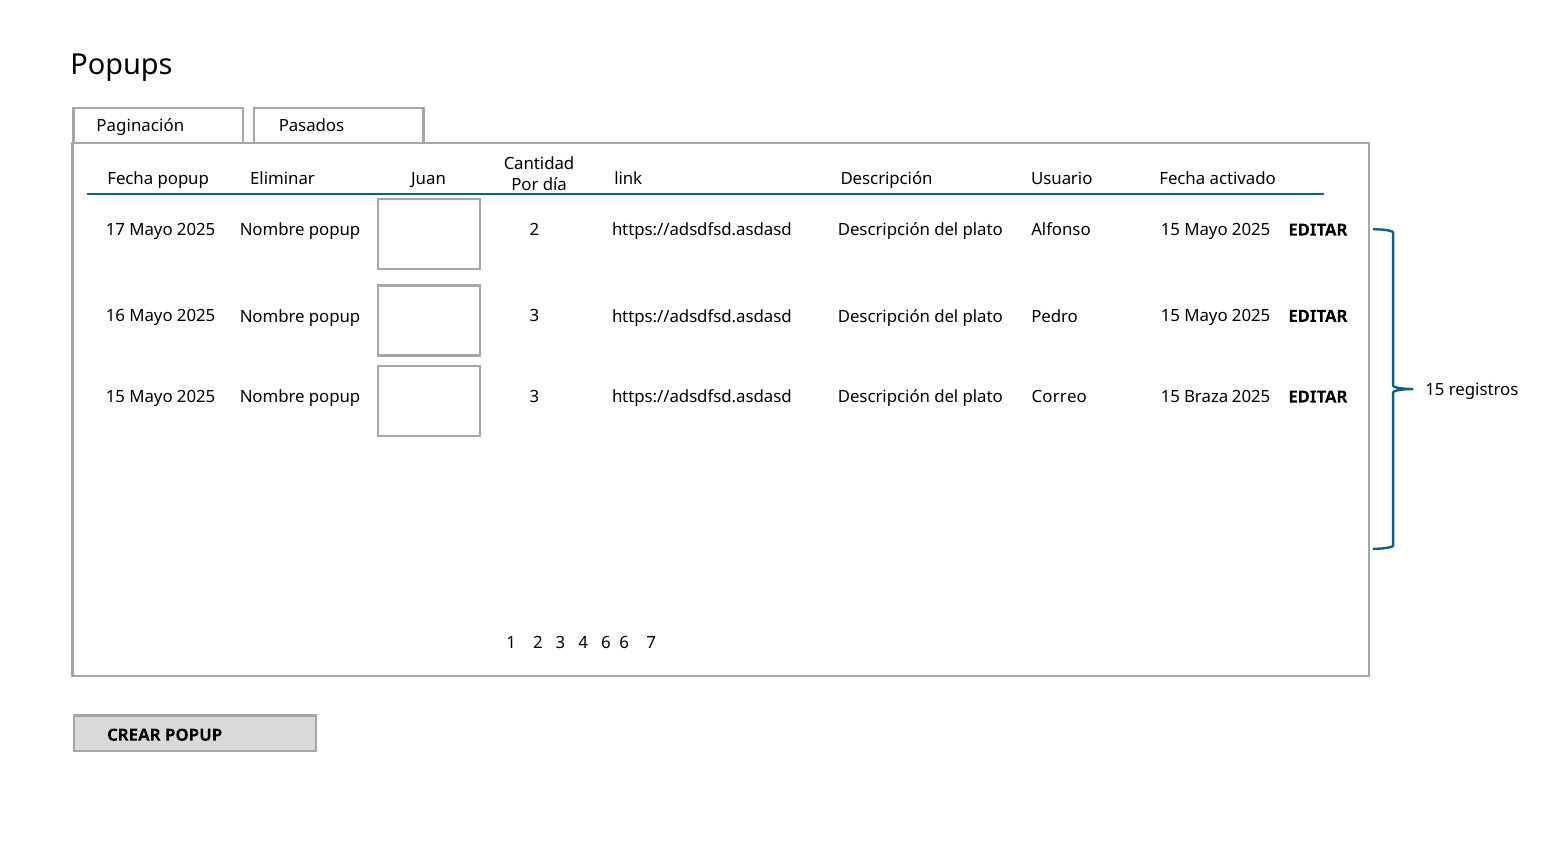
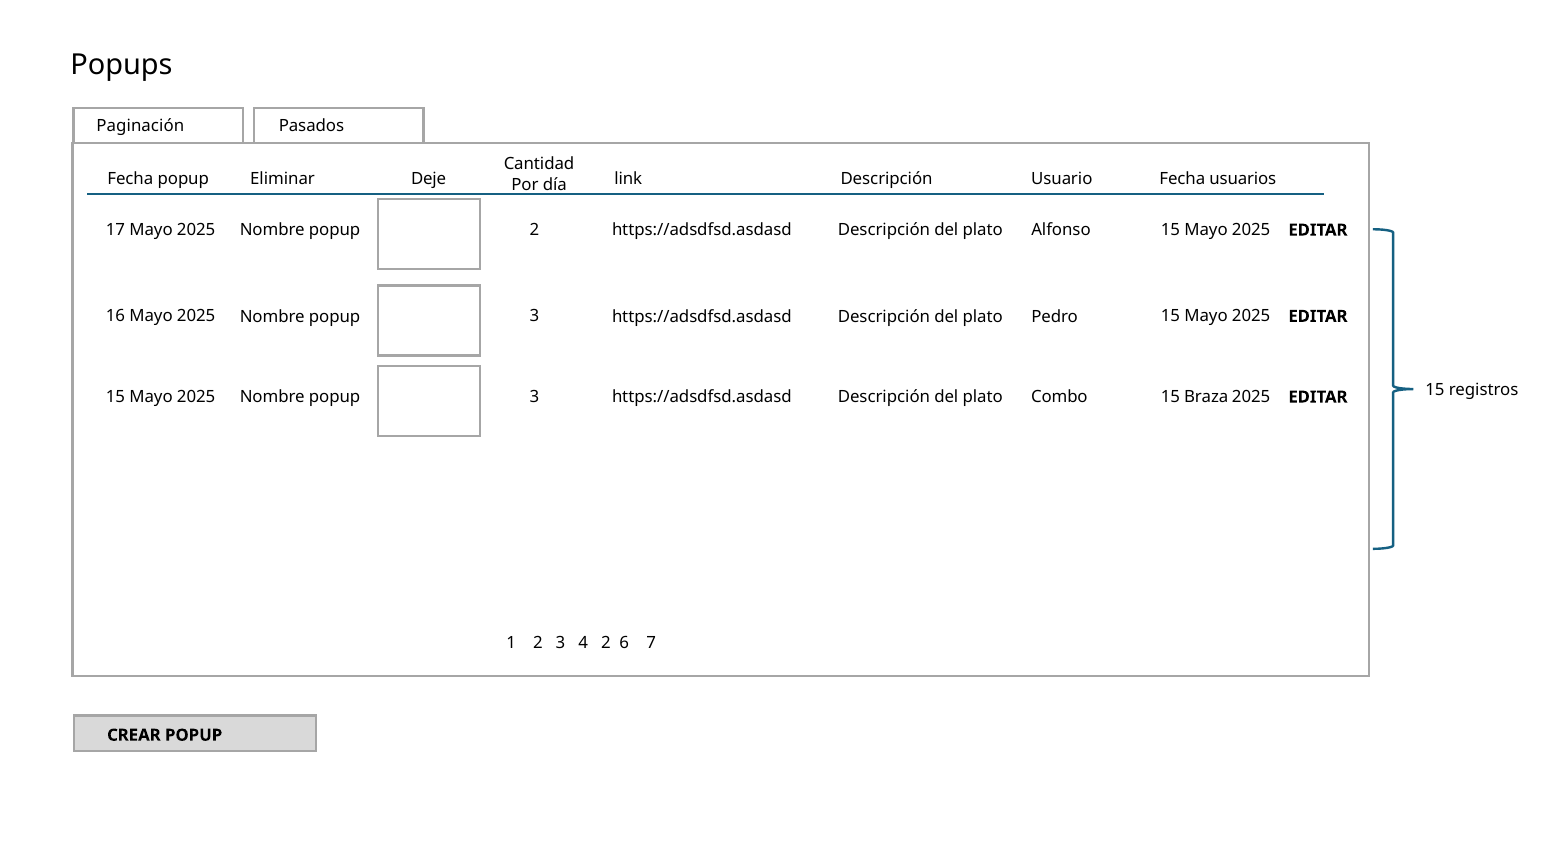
Juan: Juan -> Deje (429, 179)
activado: activado -> usuarios (1243, 179)
Correo: Correo -> Combo (1059, 397)
4 6: 6 -> 2 (606, 643)
